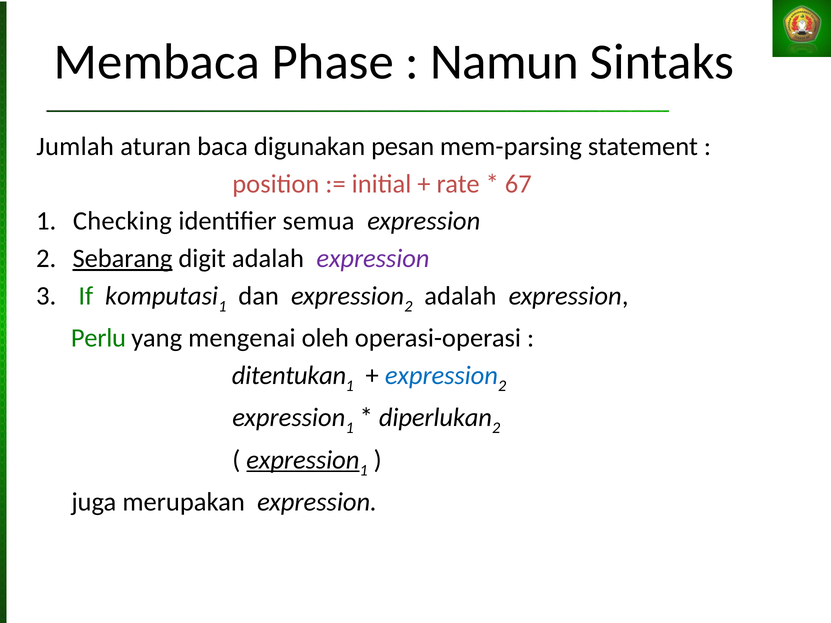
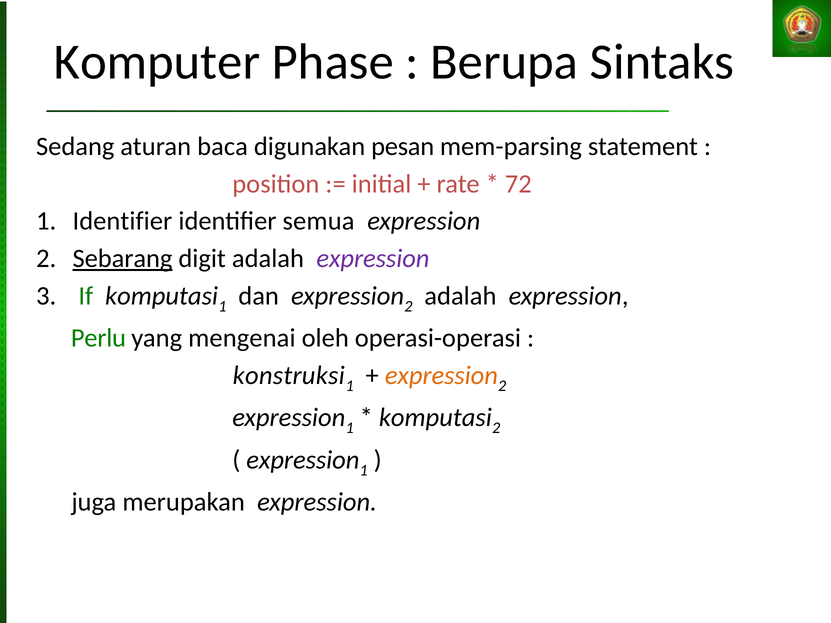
Membaca: Membaca -> Komputer (157, 62)
Namun: Namun -> Berupa (504, 62)
Jumlah: Jumlah -> Sedang (75, 147)
67: 67 -> 72 (518, 184)
Checking: Checking -> Identifier (122, 221)
ditentukan: ditentukan -> konstruksi (289, 376)
expression colour: blue -> orange (441, 376)
diperlukan: diperlukan -> komputasi (435, 418)
expression underline: present -> none (303, 460)
